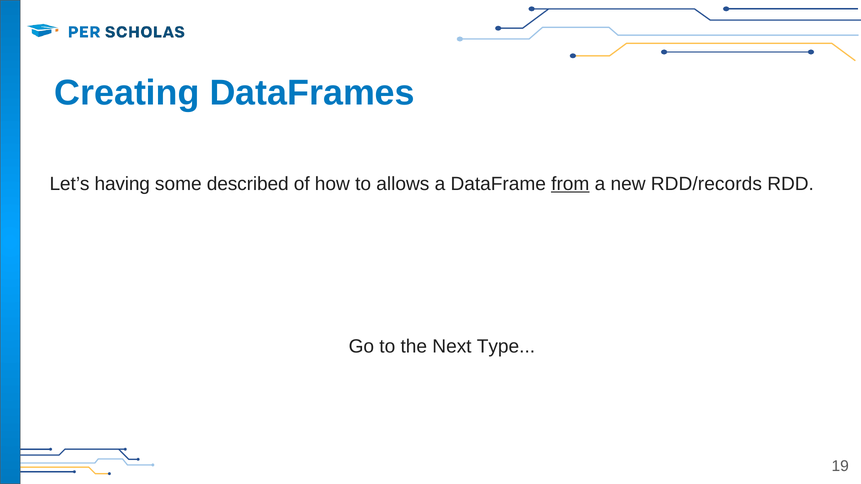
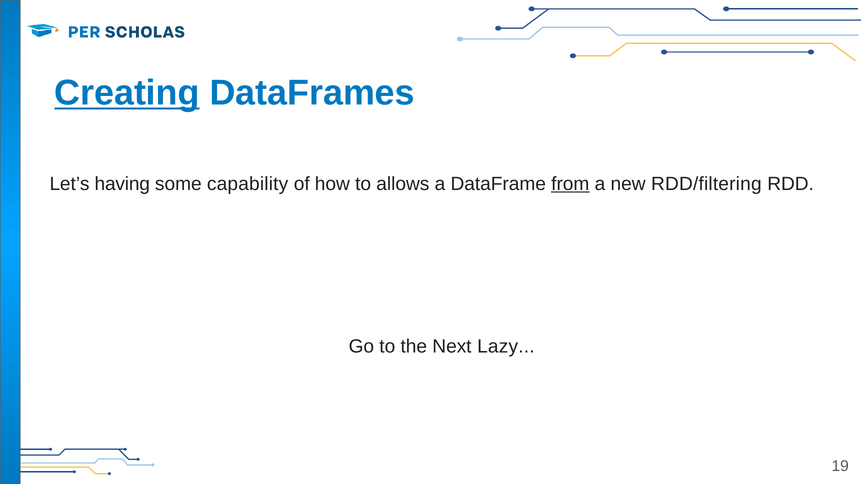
Creating underline: none -> present (127, 93)
described: described -> capability (248, 184)
RDD/records: RDD/records -> RDD/filtering (706, 184)
Type: Type -> Lazy (506, 347)
